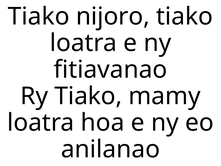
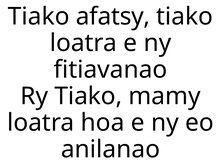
nijoro: nijoro -> afatsy (113, 16)
